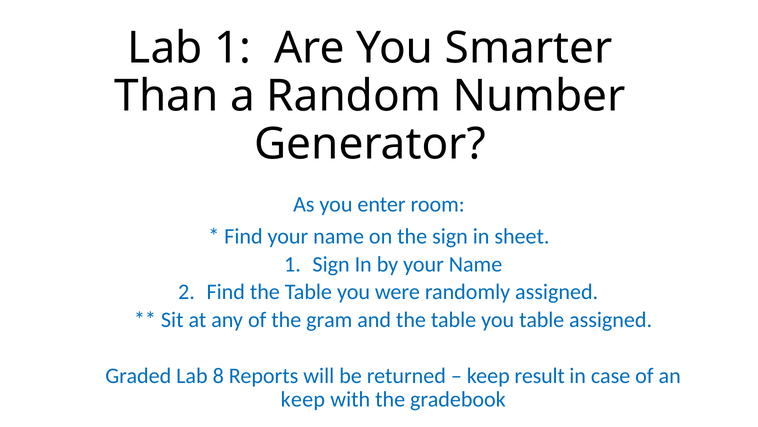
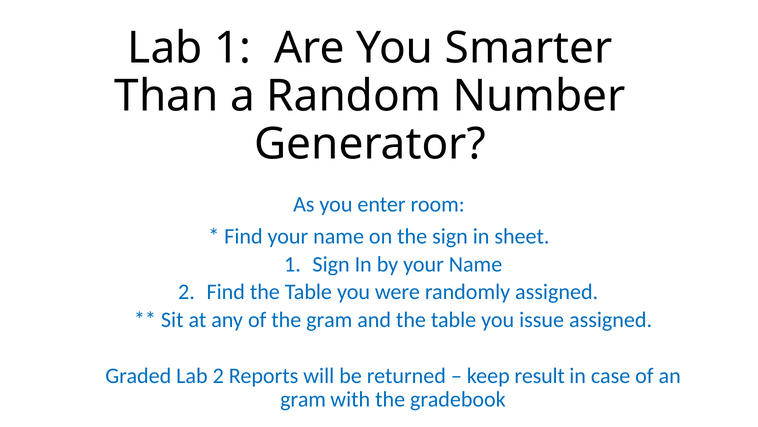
you table: table -> issue (542, 319)
Lab 8: 8 -> 2 (218, 375)
keep: keep -> gram (303, 399)
